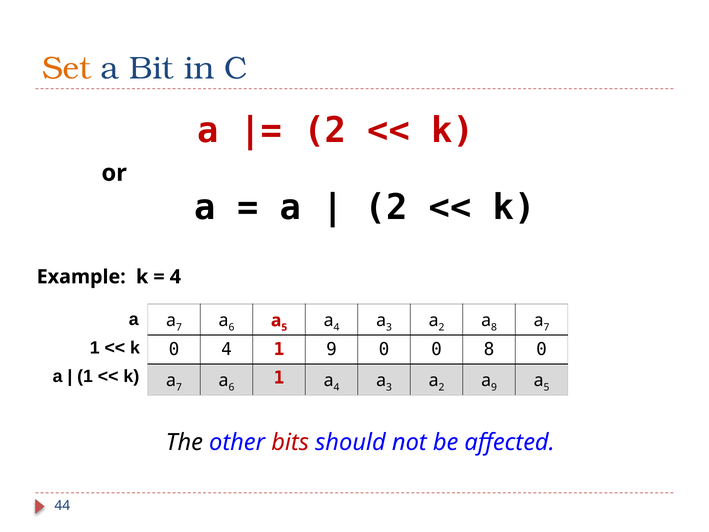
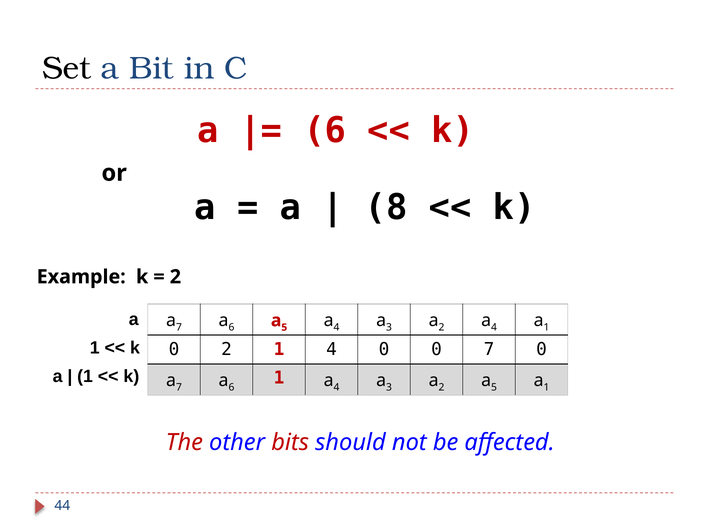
Set colour: orange -> black (67, 68)
2: 2 -> 6 (325, 131)
2: 2 -> 8 (386, 208)
4: 4 -> 2 (175, 277)
8: 8 -> 4 (494, 327)
7: 7 -> 1 (547, 327)
0 4: 4 -> 2 (226, 349)
1 9: 9 -> 4 (332, 349)
0 8: 8 -> 7 (489, 349)
9: 9 -> 5 (494, 387)
5: 5 -> 1 (547, 387)
The colour: black -> red (184, 442)
